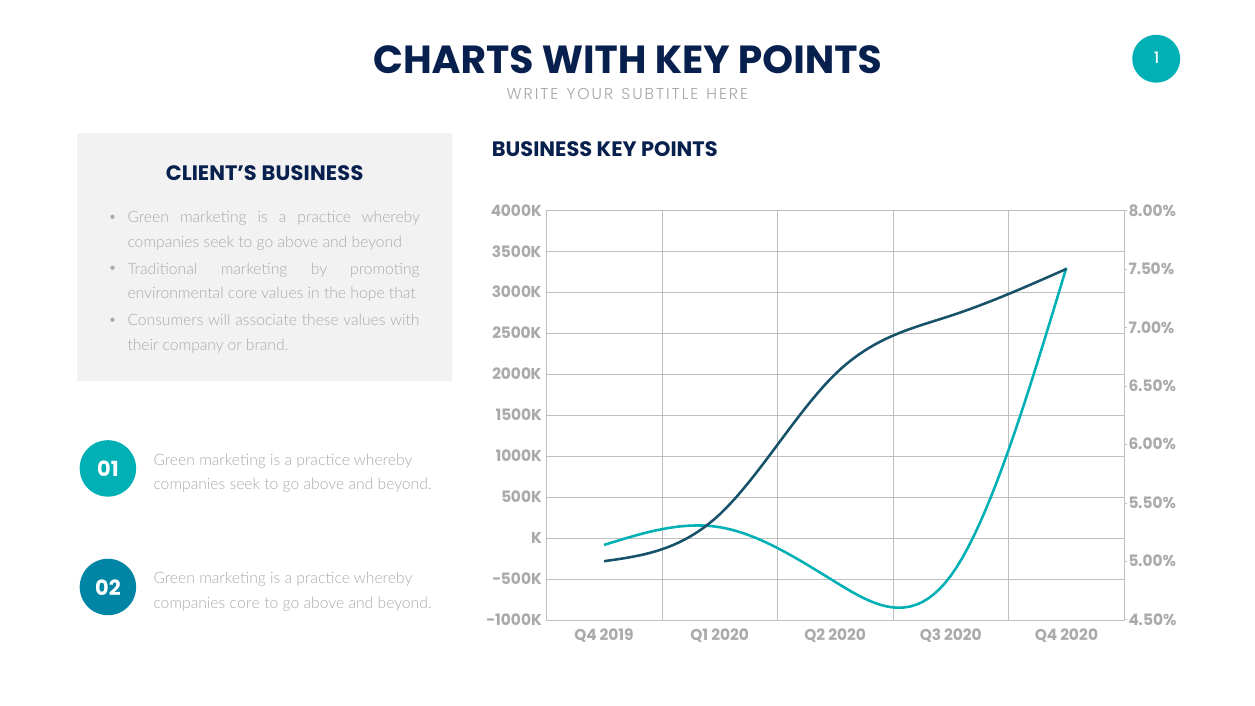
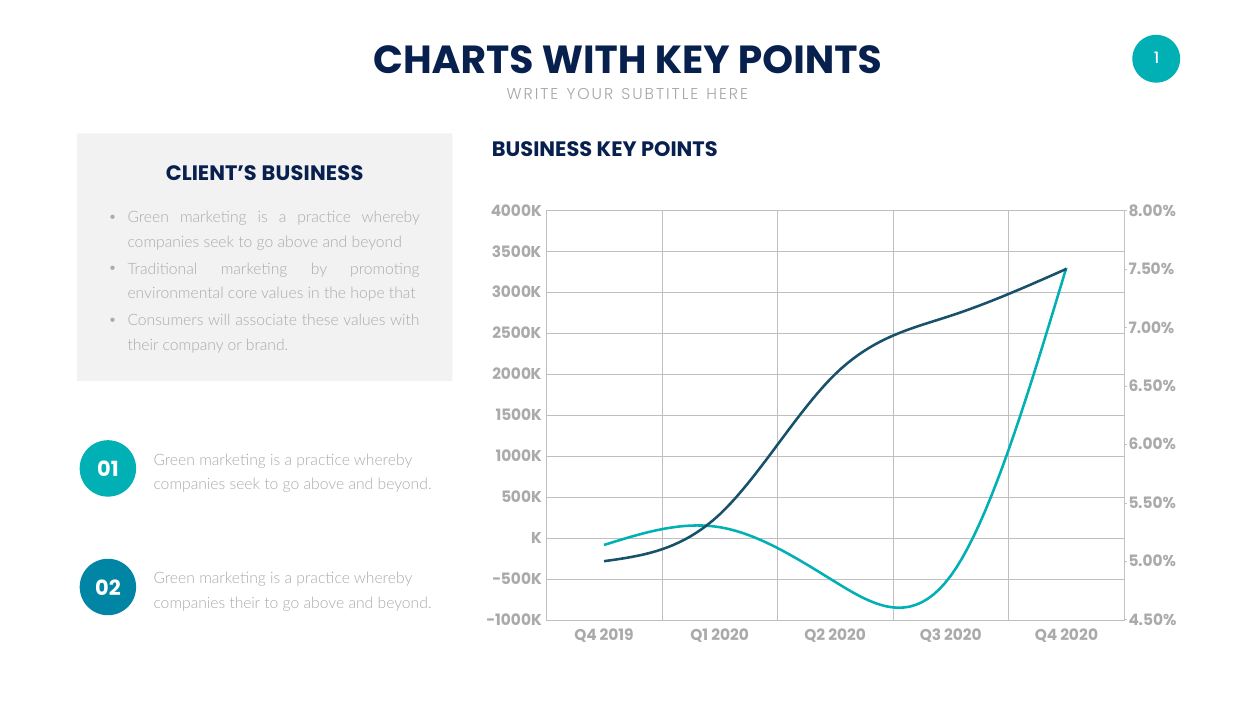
companies core: core -> their (245, 603)
